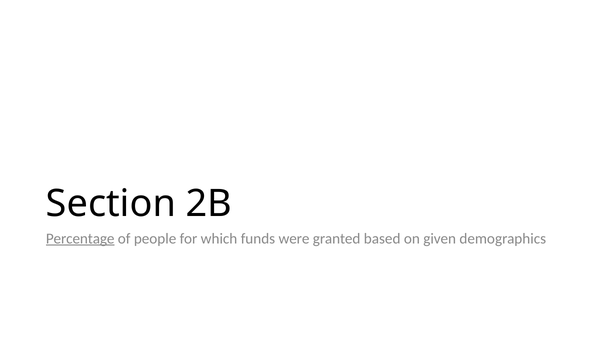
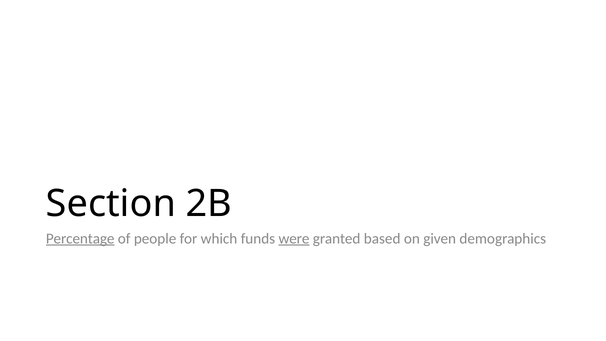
were underline: none -> present (294, 238)
